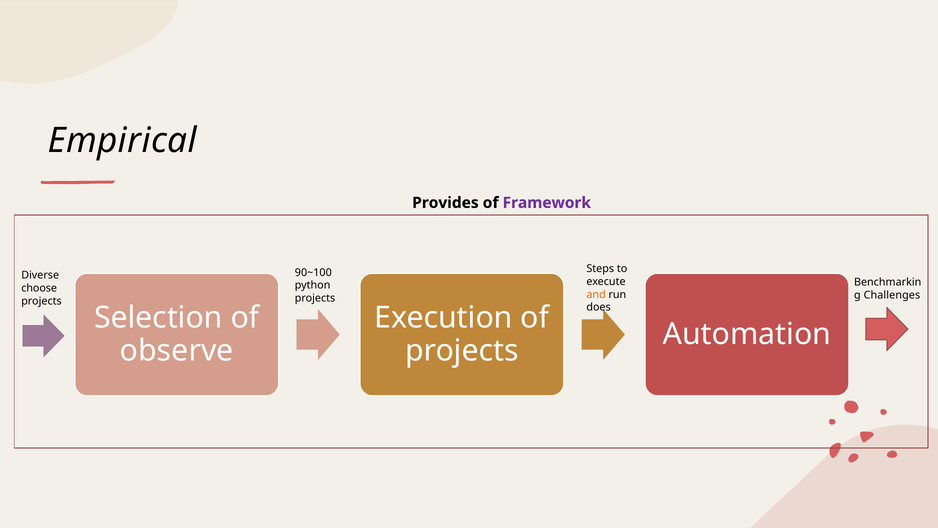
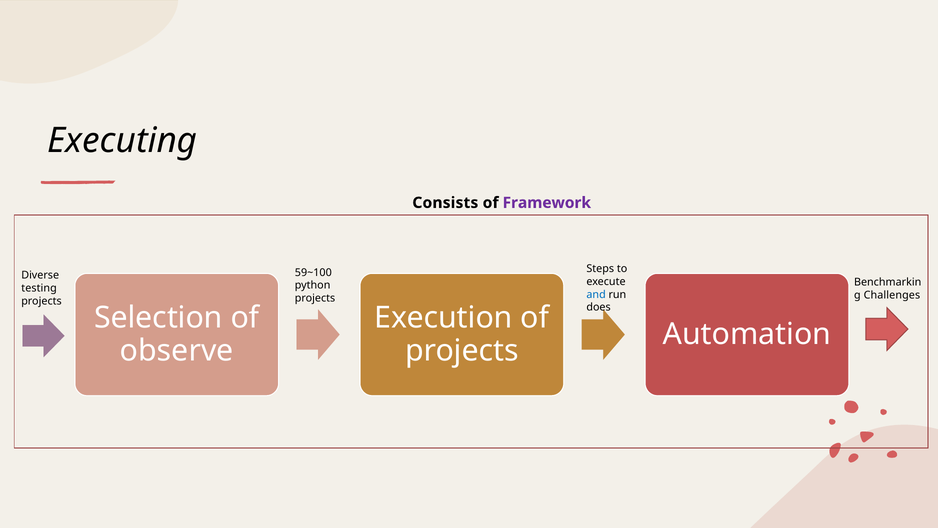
Empirical: Empirical -> Executing (122, 140)
Provides: Provides -> Consists (445, 203)
90~100: 90~100 -> 59~100 (313, 272)
choose: choose -> testing (39, 288)
and colour: orange -> blue (596, 294)
